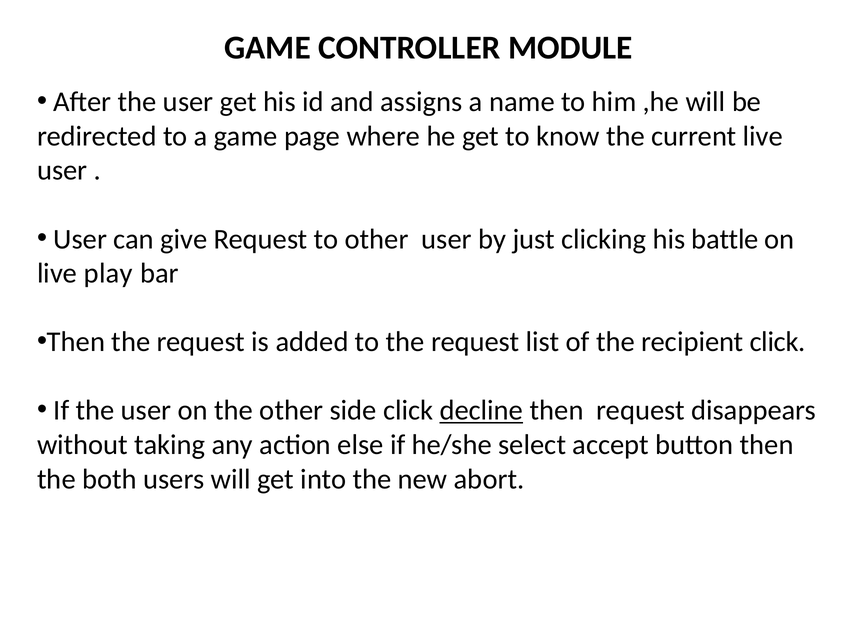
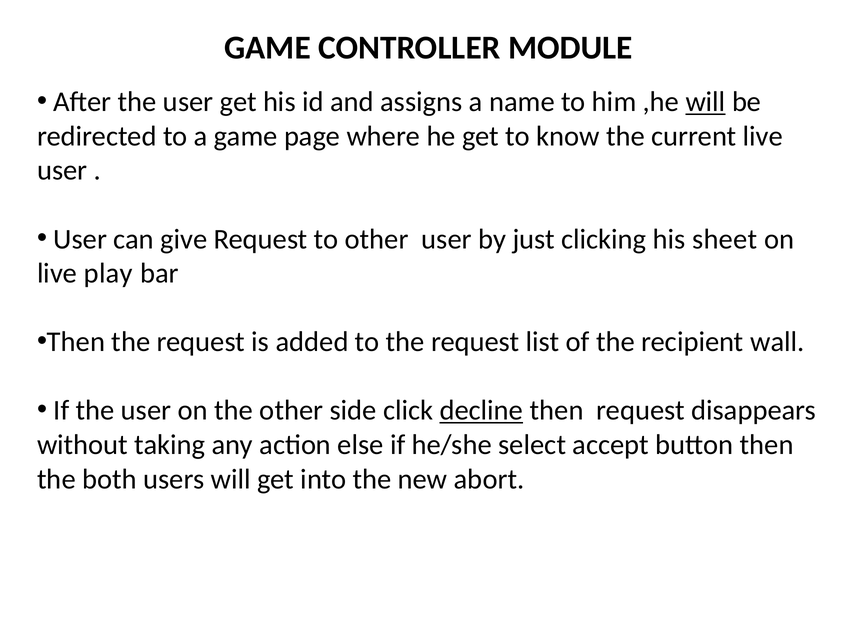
will underline: none -> present (706, 102)
battle: battle -> sheet (725, 239)
recipient click: click -> wall (777, 342)
